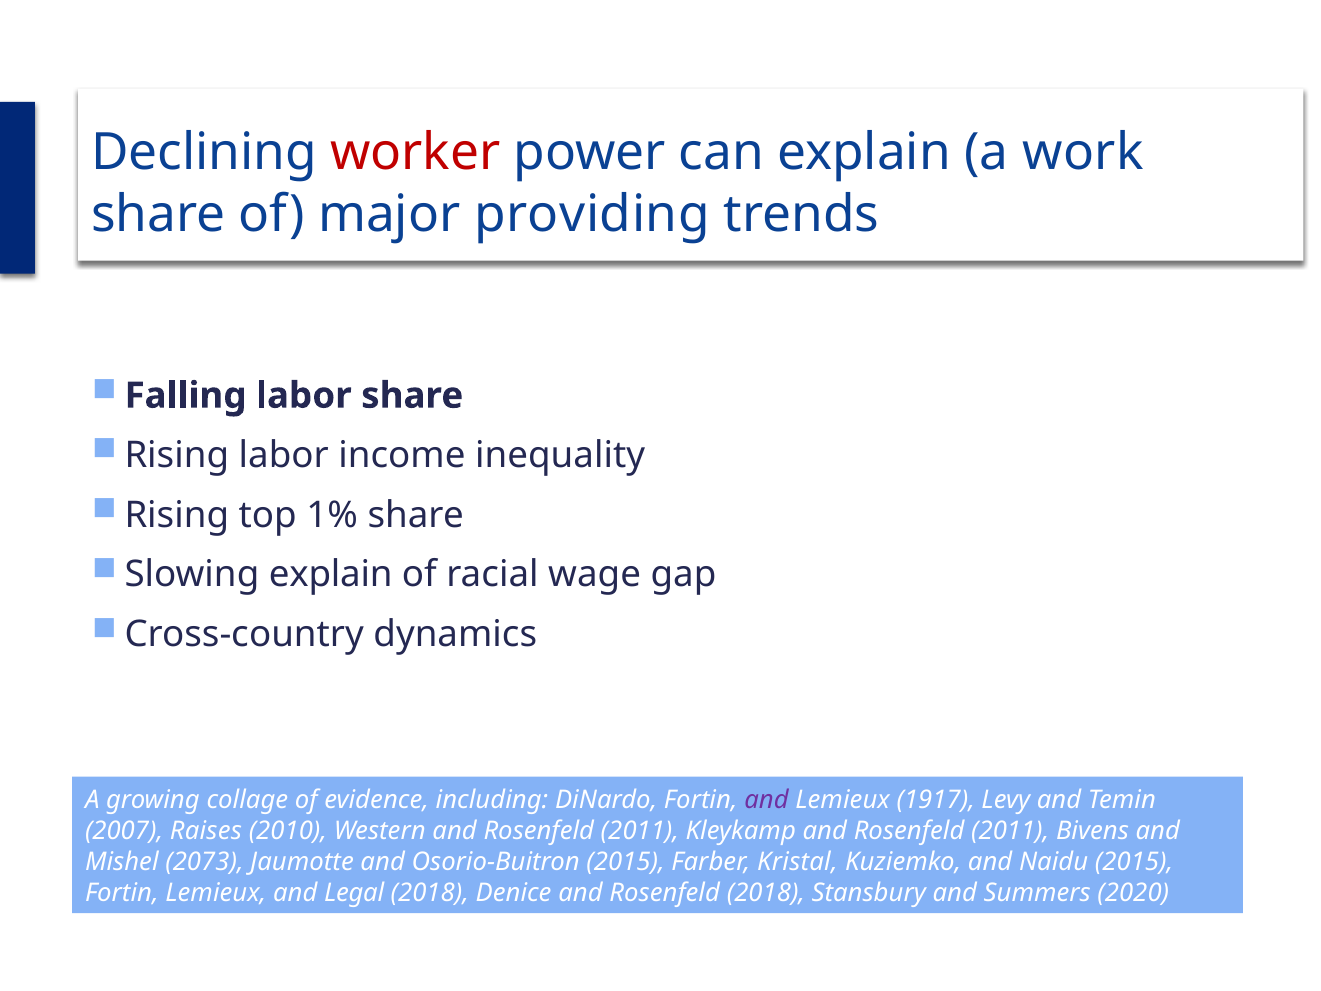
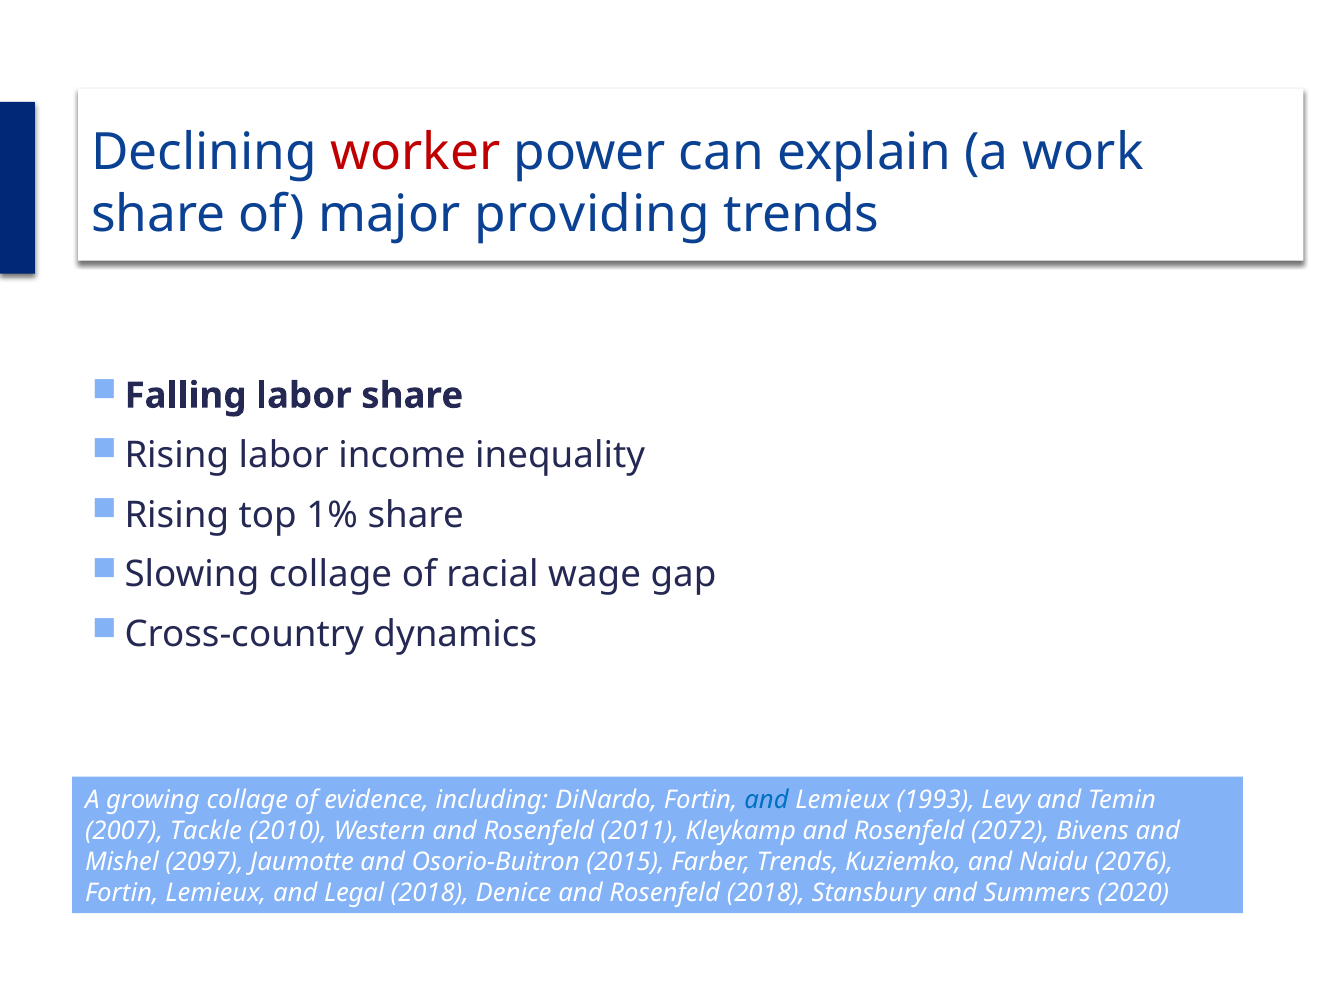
Slowing explain: explain -> collage (331, 575)
and colour: purple -> blue (767, 800)
1917: 1917 -> 1993 (936, 800)
Raises: Raises -> Tackle (206, 831)
Kleykamp and Rosenfeld 2011: 2011 -> 2072 (1010, 831)
2073: 2073 -> 2097 (204, 862)
Farber Kristal: Kristal -> Trends (798, 862)
Naidu 2015: 2015 -> 2076 (1134, 862)
